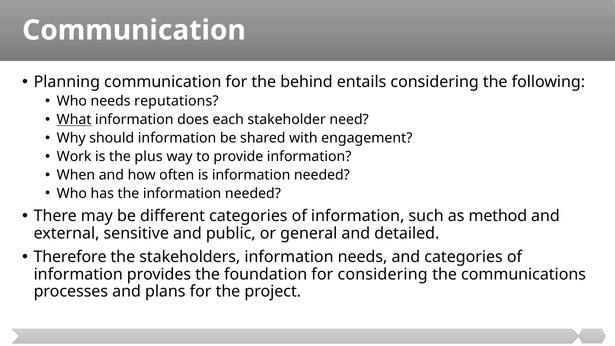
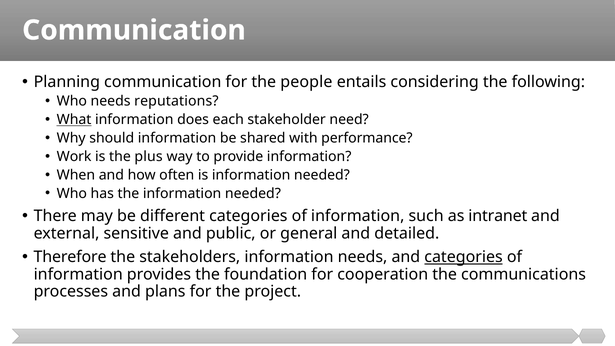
behind: behind -> people (306, 82)
engagement: engagement -> performance (367, 138)
method: method -> intranet (498, 216)
categories underline: none -> present (464, 257)
for considering: considering -> cooperation (383, 274)
